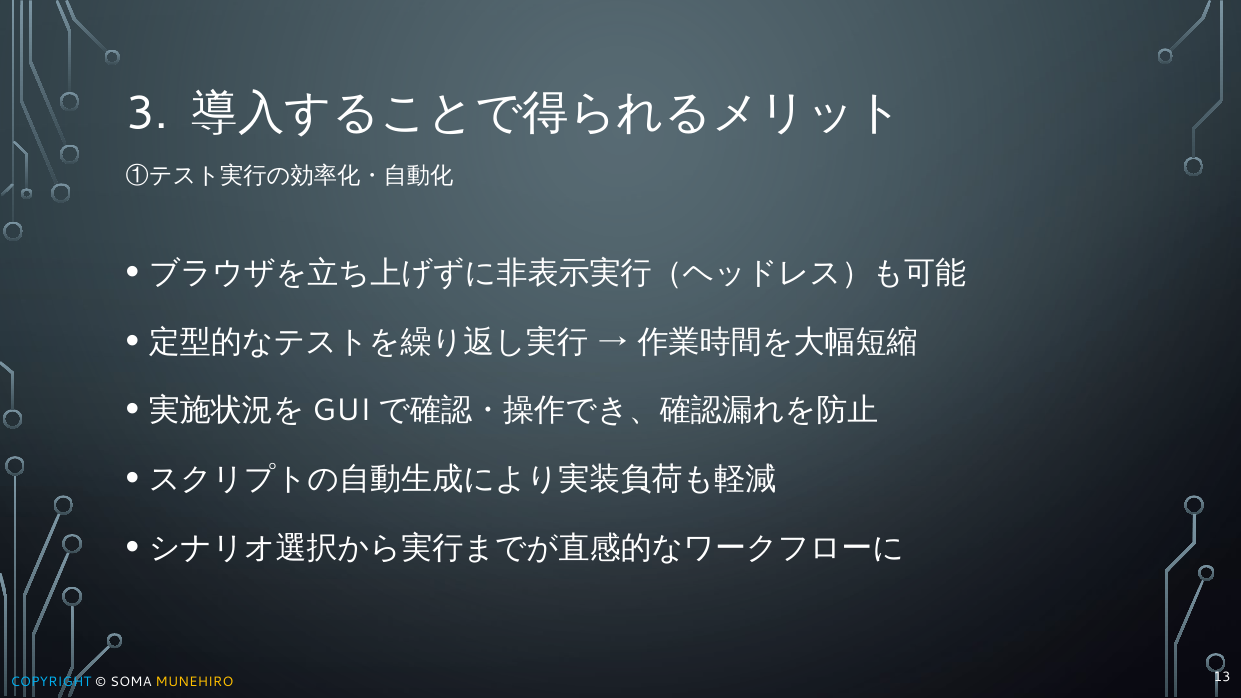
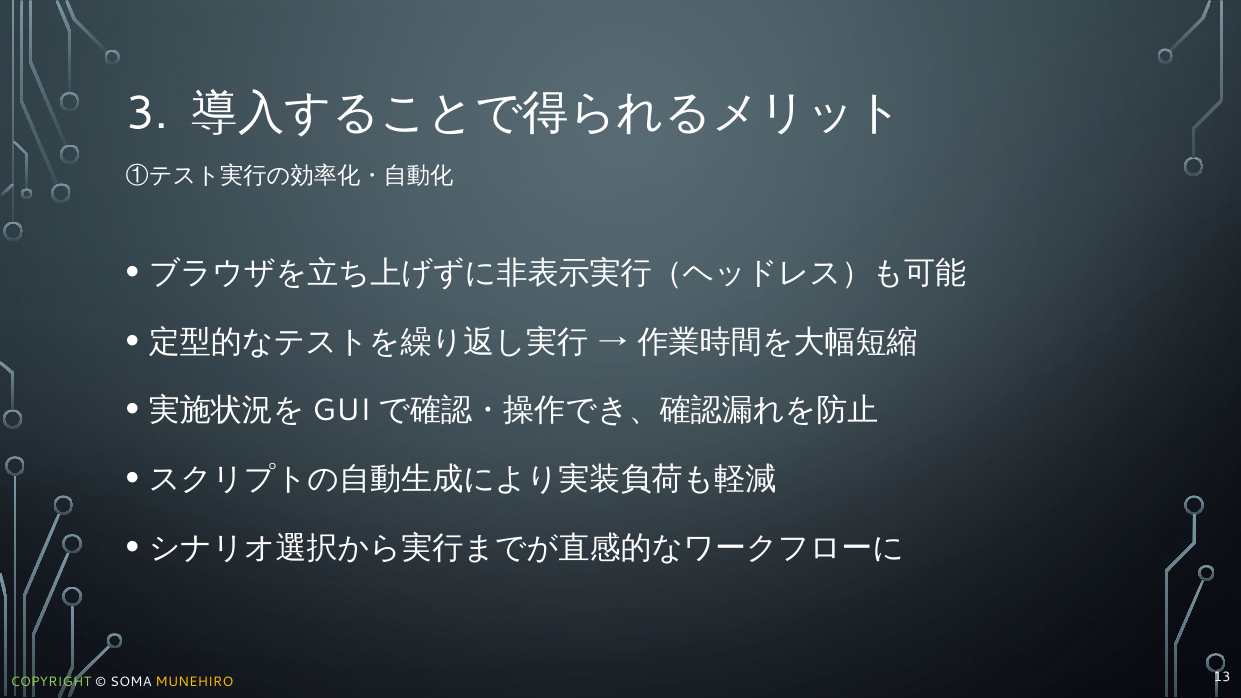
COPYRIGHT colour: light blue -> light green (51, 682)
